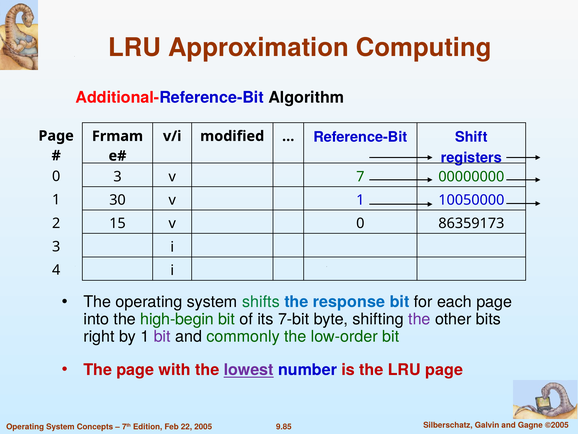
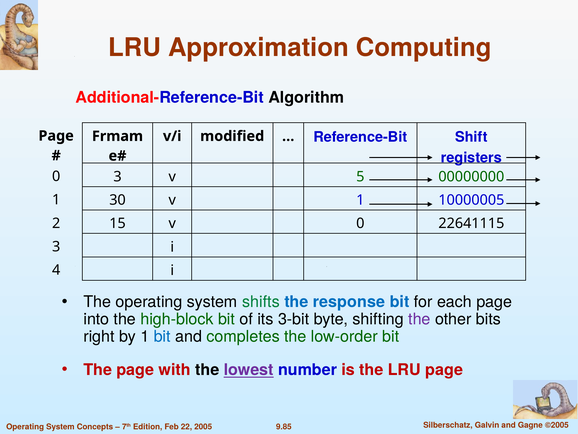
7: 7 -> 5 (360, 176)
10050000: 10050000 -> 10000005 (471, 200)
86359173: 86359173 -> 22641115 (471, 223)
high-begin: high-begin -> high-block (177, 319)
7-bit: 7-bit -> 3-bit (294, 319)
bit colour: purple -> blue (162, 336)
commonly: commonly -> completes (243, 336)
the colour: red -> black (207, 369)
